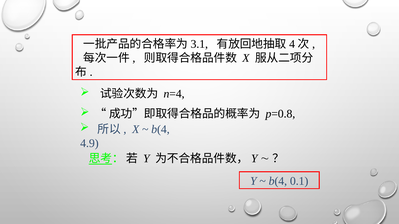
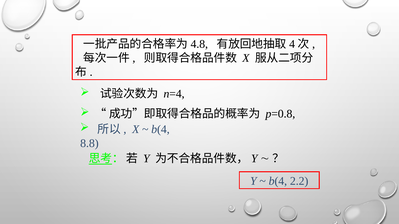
3.1: 3.1 -> 4.8 (199, 44)
4.9: 4.9 -> 8.8 (89, 143)
0.1: 0.1 -> 2.2 (299, 181)
